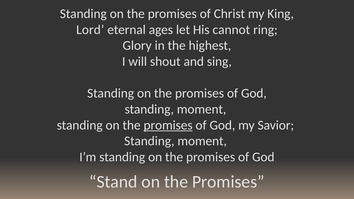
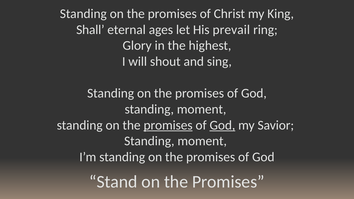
Lord: Lord -> Shall (90, 30)
cannot: cannot -> prevail (231, 30)
God underline: none -> present (222, 125)
